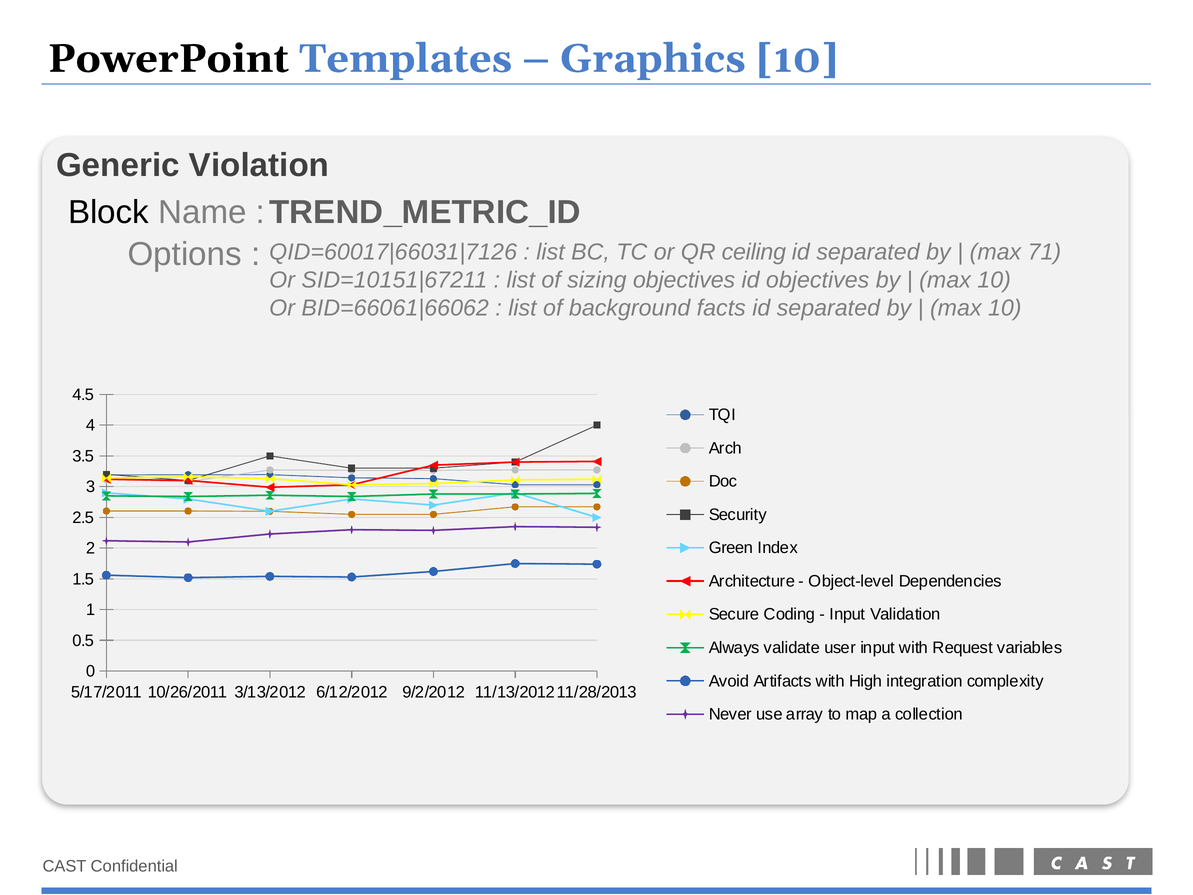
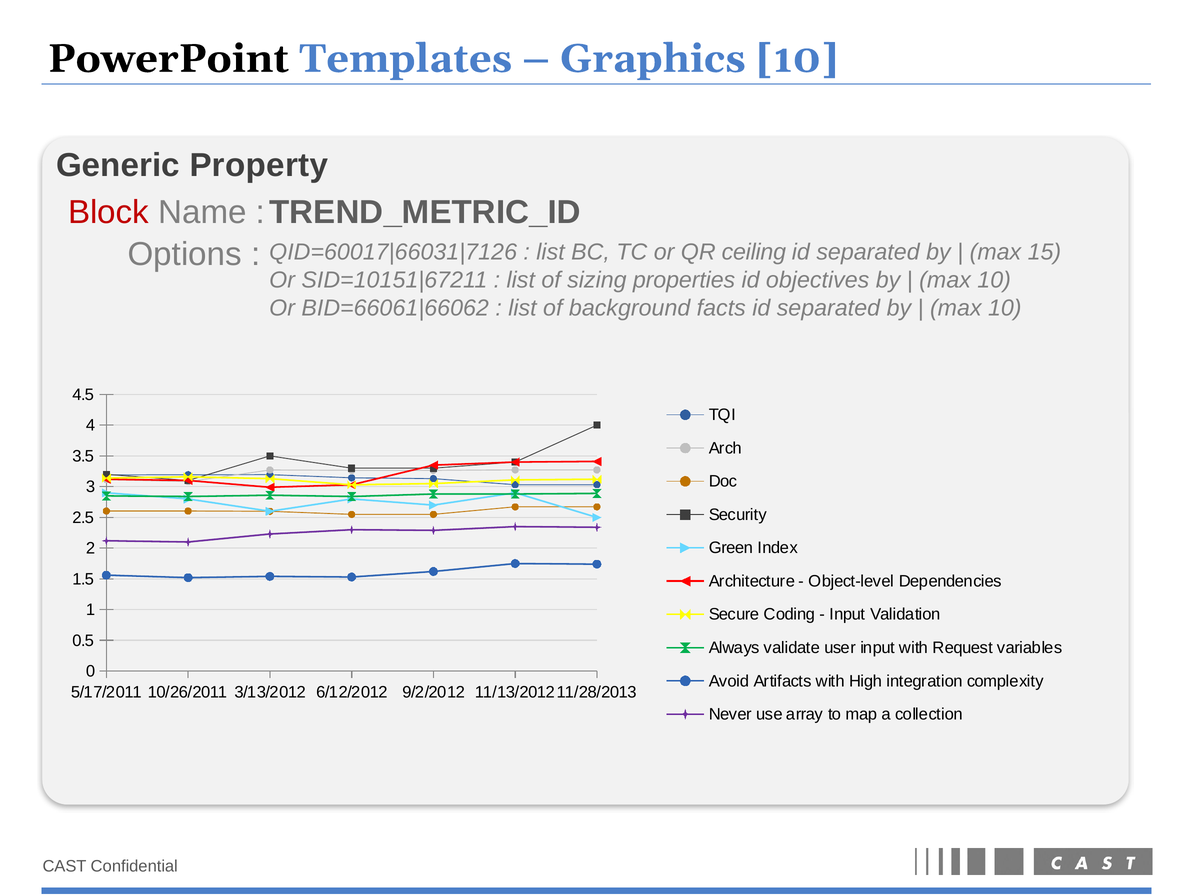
Violation: Violation -> Property (259, 165)
Block colour: black -> red (109, 212)
71: 71 -> 15 (1044, 252)
sizing objectives: objectives -> properties (684, 280)
